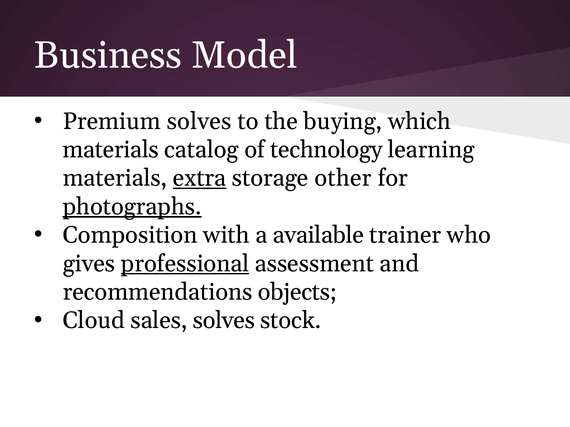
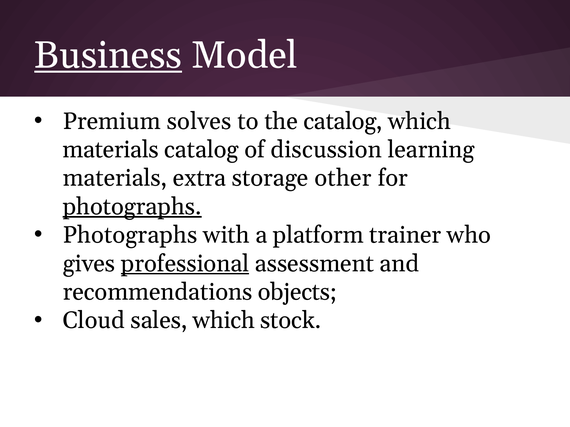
Business underline: none -> present (108, 55)
the buying: buying -> catalog (343, 121)
technology: technology -> discussion (326, 150)
extra underline: present -> none (200, 178)
Composition: Composition -> Photographs (130, 235)
available: available -> platform (318, 235)
sales solves: solves -> which (224, 321)
